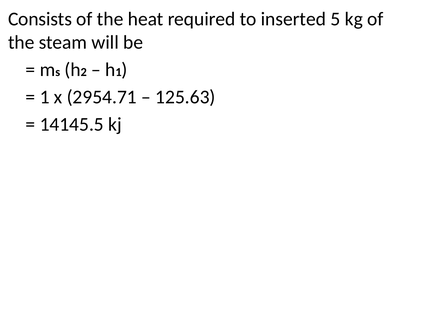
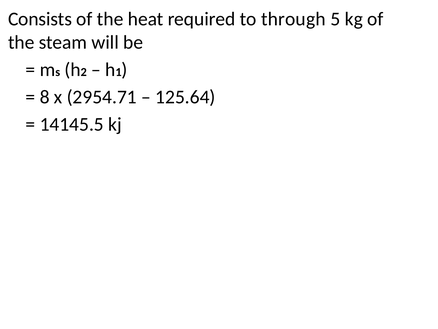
inserted: inserted -> through (293, 19)
1: 1 -> 8 (45, 97)
125.63: 125.63 -> 125.64 (185, 97)
